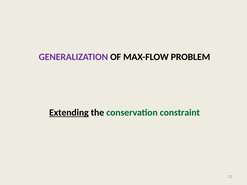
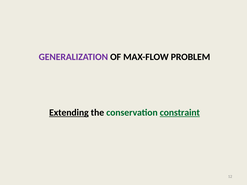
constraint underline: none -> present (180, 113)
